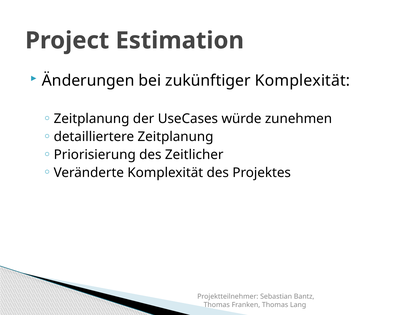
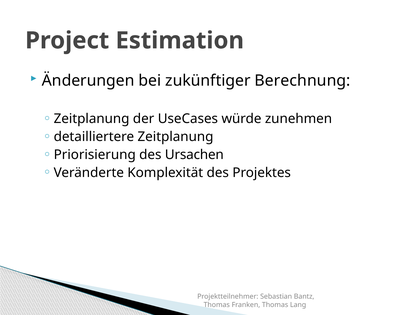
zukünftiger Komplexität: Komplexität -> Berechnung (303, 81)
Zeitlicher: Zeitlicher -> Ursachen (194, 155)
